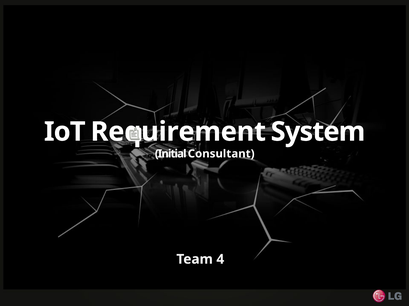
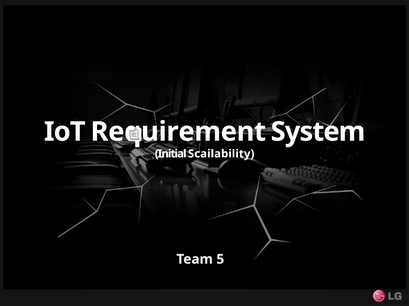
Consultant: Consultant -> Scailability (221, 154)
4: 4 -> 5 (220, 260)
